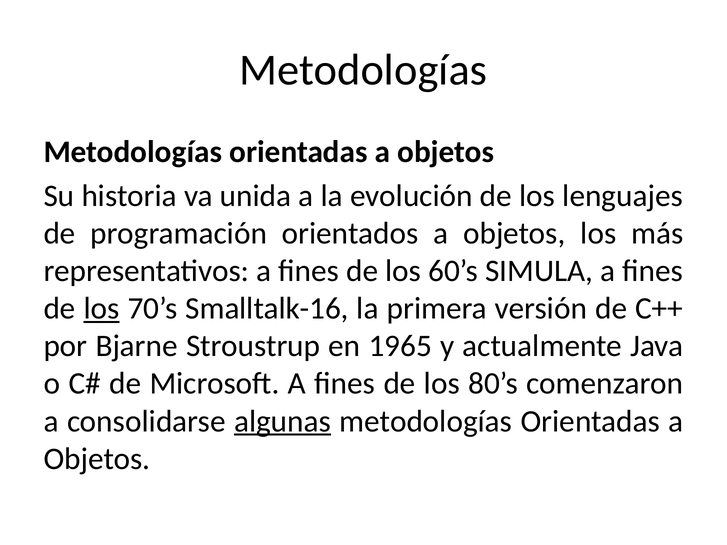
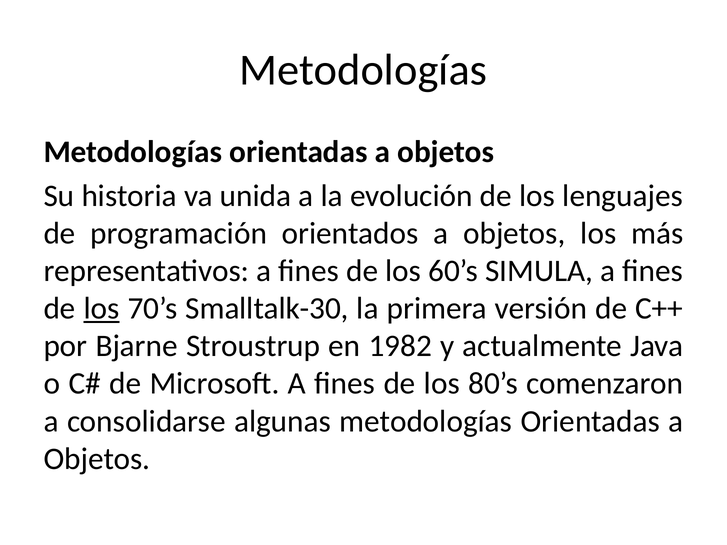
Smalltalk-16: Smalltalk-16 -> Smalltalk-30 (267, 309)
1965: 1965 -> 1982 (400, 346)
algunas underline: present -> none (283, 421)
